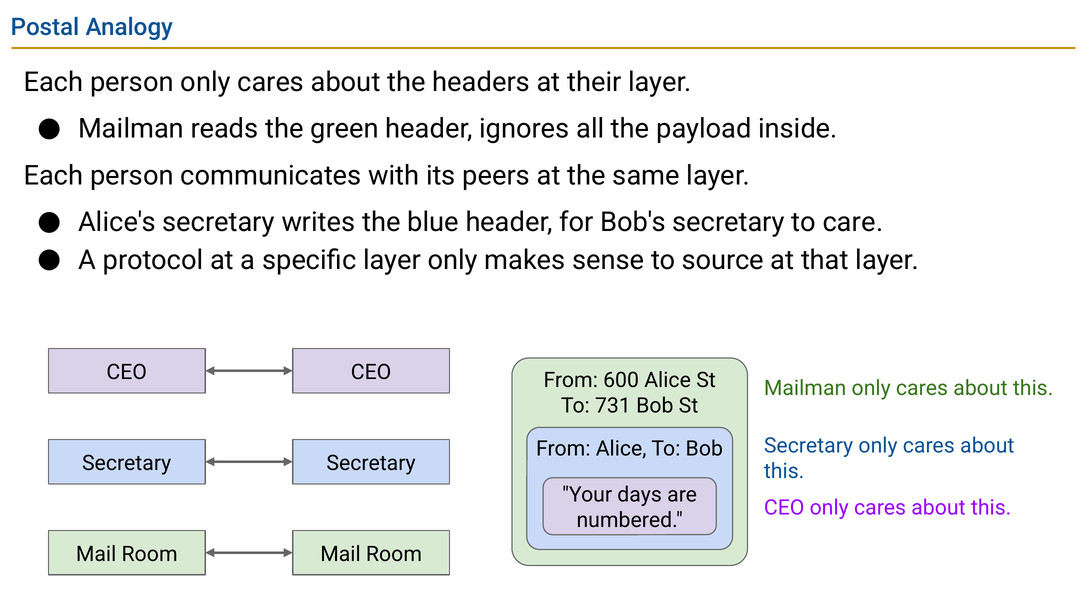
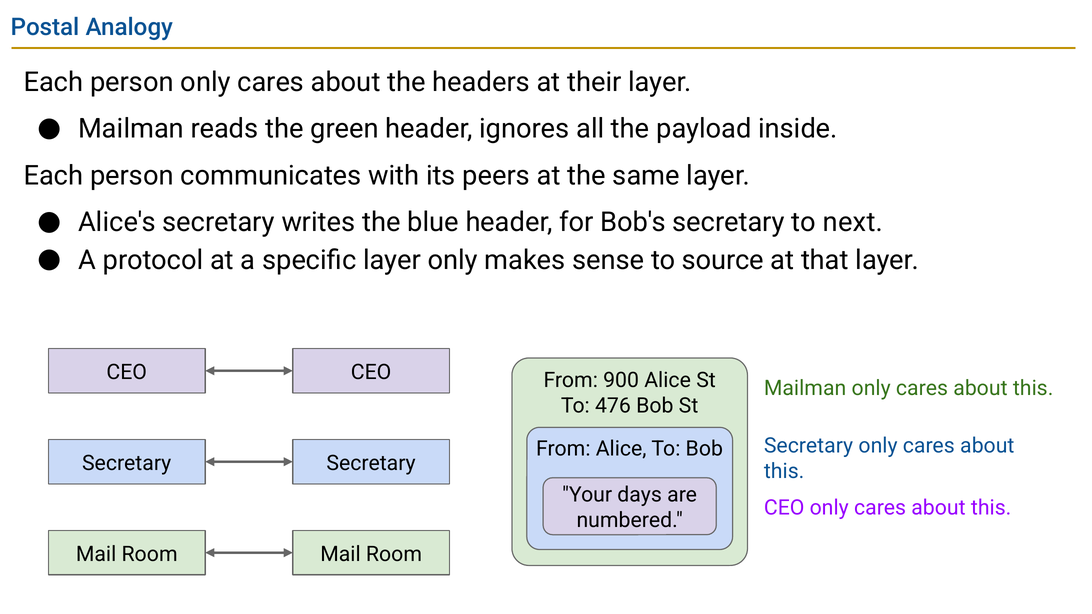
care: care -> next (853, 222)
600: 600 -> 900 (621, 381)
731: 731 -> 476 (613, 406)
